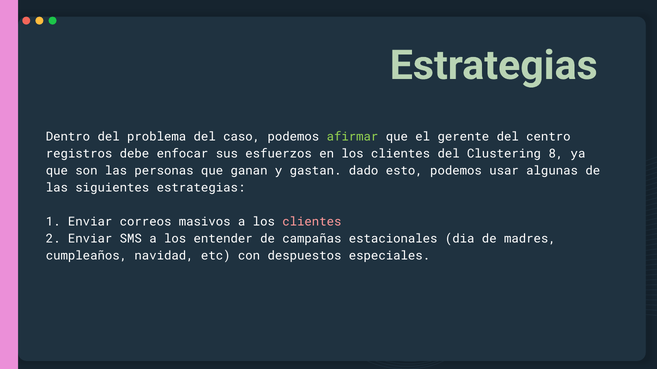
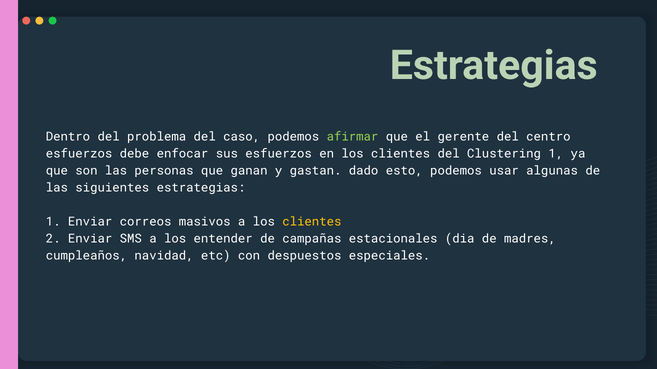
registros: registros -> esfuerzos (79, 154)
Clustering 8: 8 -> 1 (556, 154)
clientes colour: pink -> yellow (312, 222)
